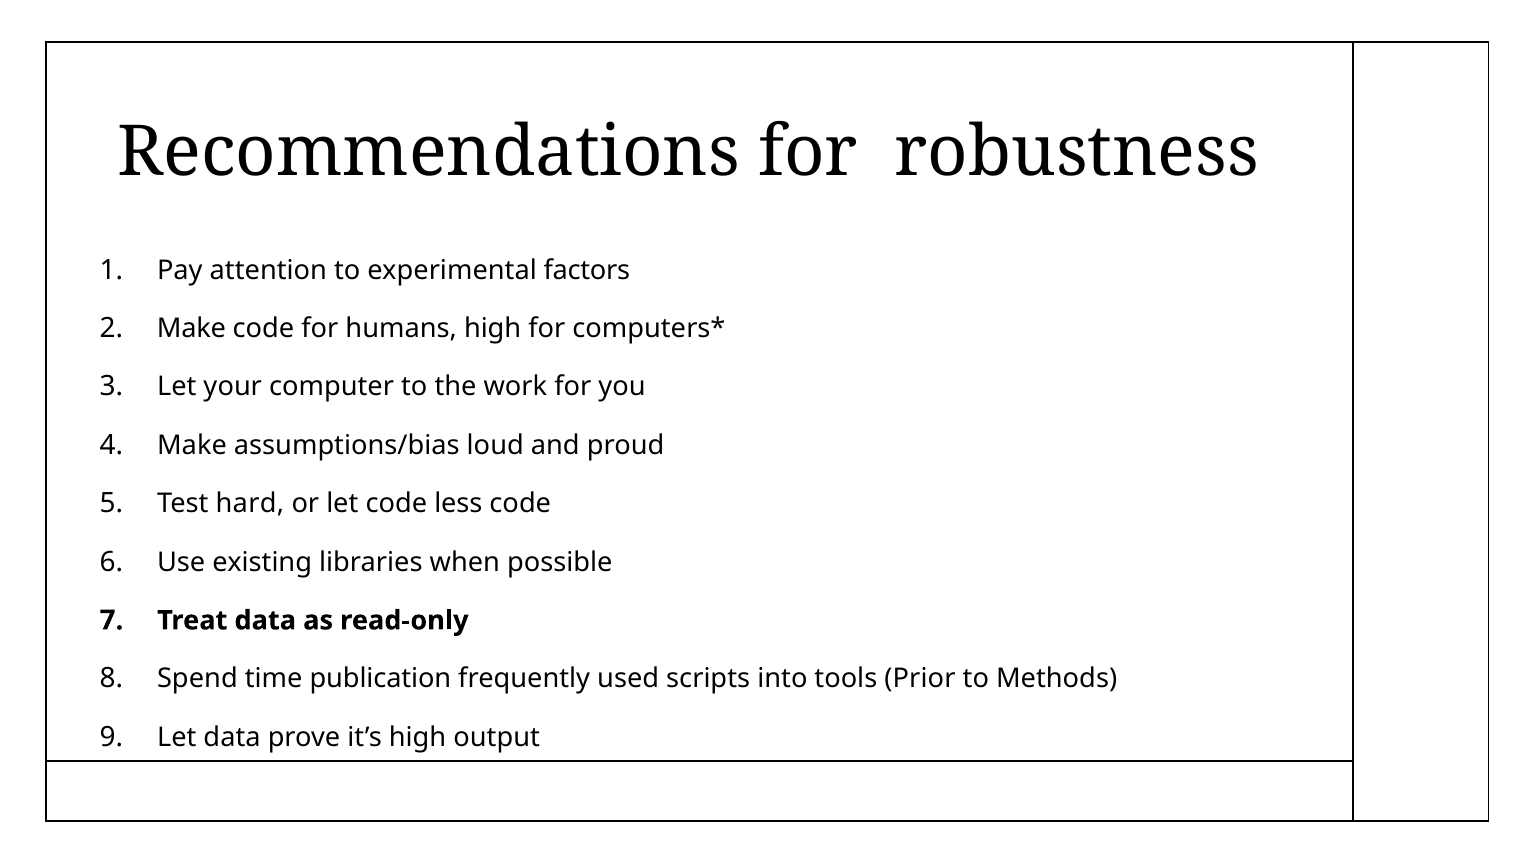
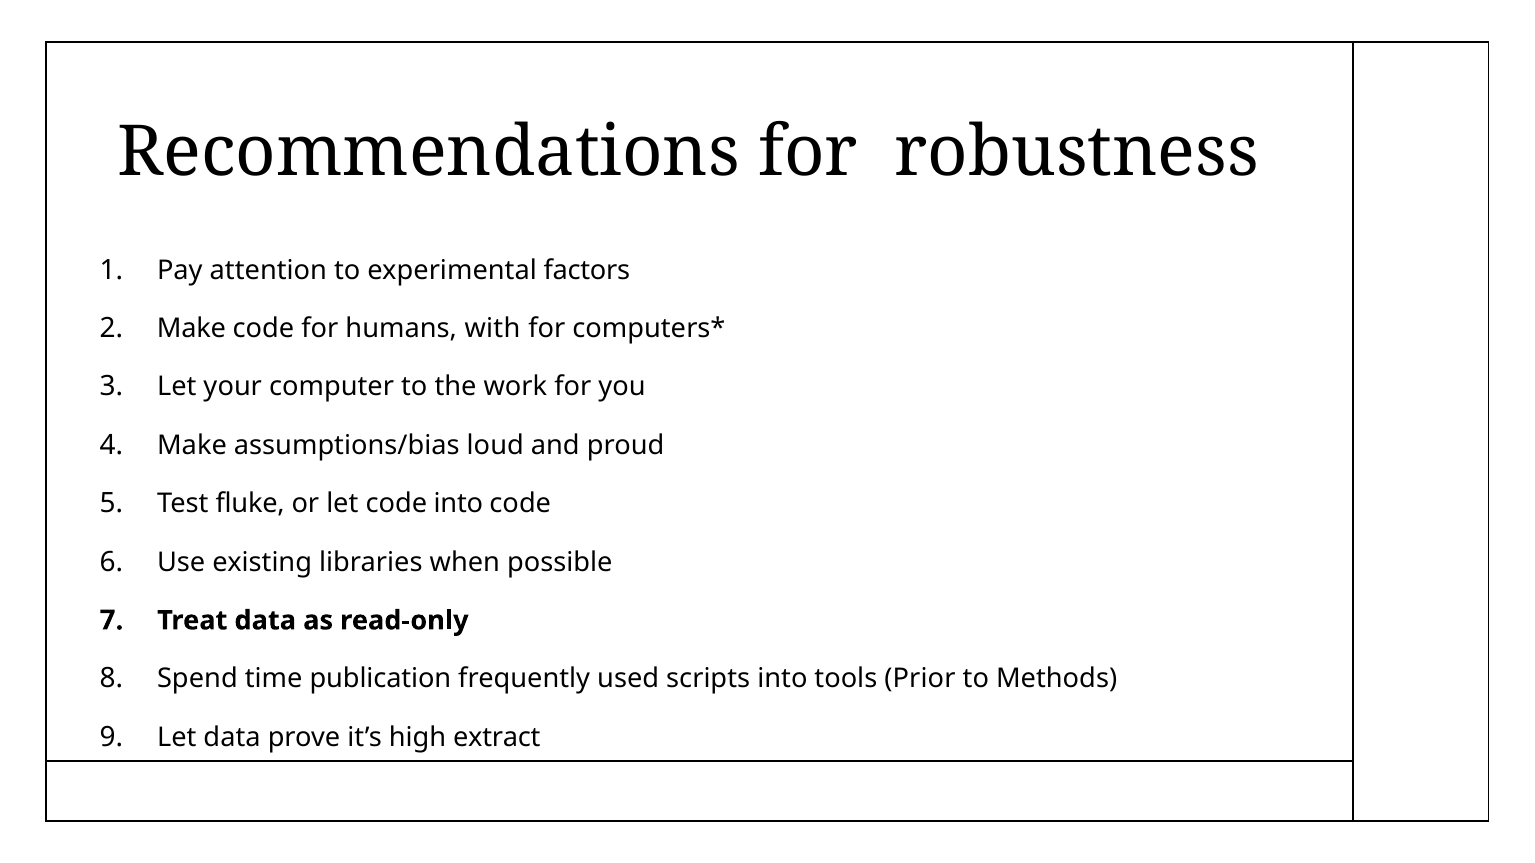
humans high: high -> with (492, 329)
hard: hard -> fluke (250, 504)
code less: less -> into (458, 504)
output: output -> extract (497, 738)
